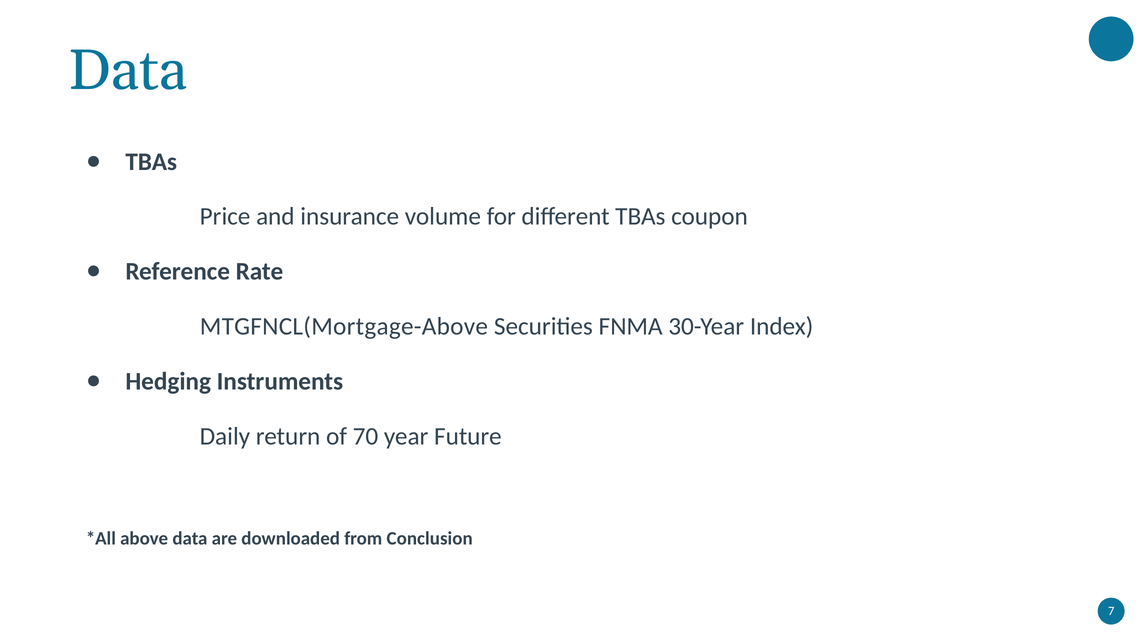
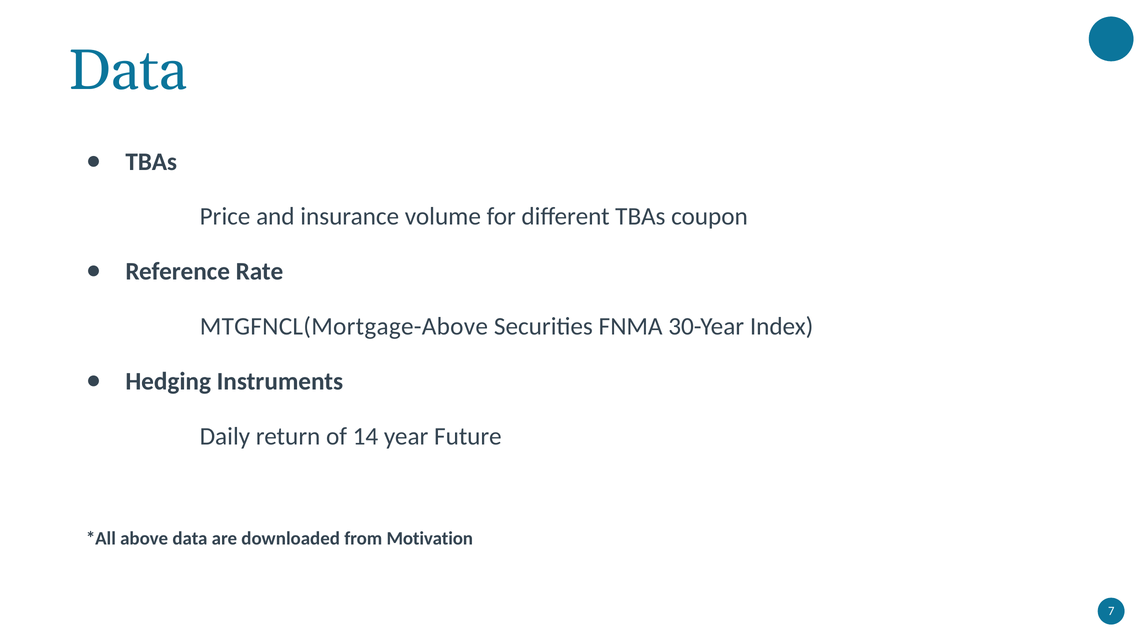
70: 70 -> 14 (365, 437)
Conclusion: Conclusion -> Motivation (430, 539)
